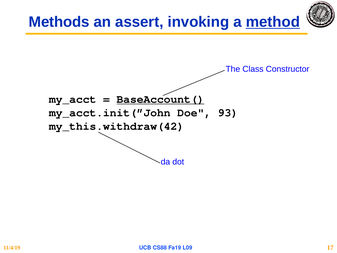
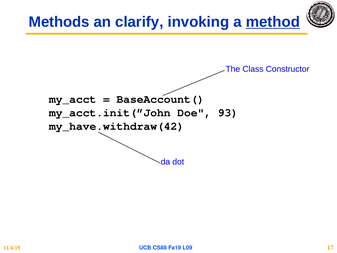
assert: assert -> clarify (139, 22)
BaseAccount( underline: present -> none (160, 99)
my_this.withdraw(42: my_this.withdraw(42 -> my_have.withdraw(42 (117, 126)
